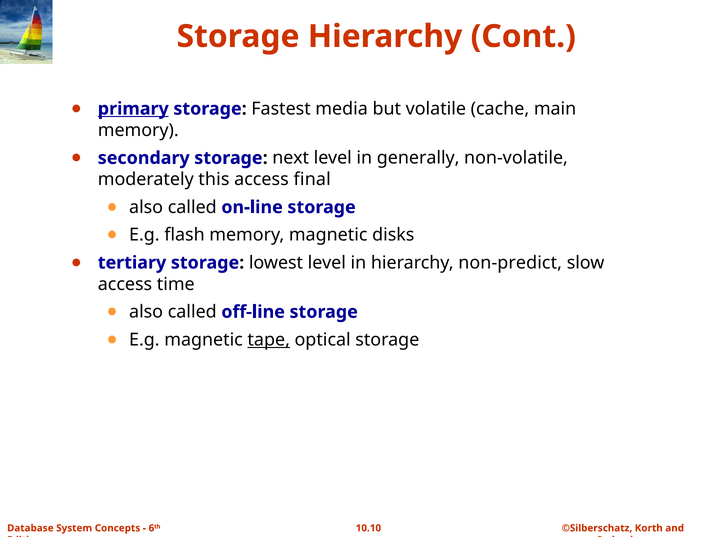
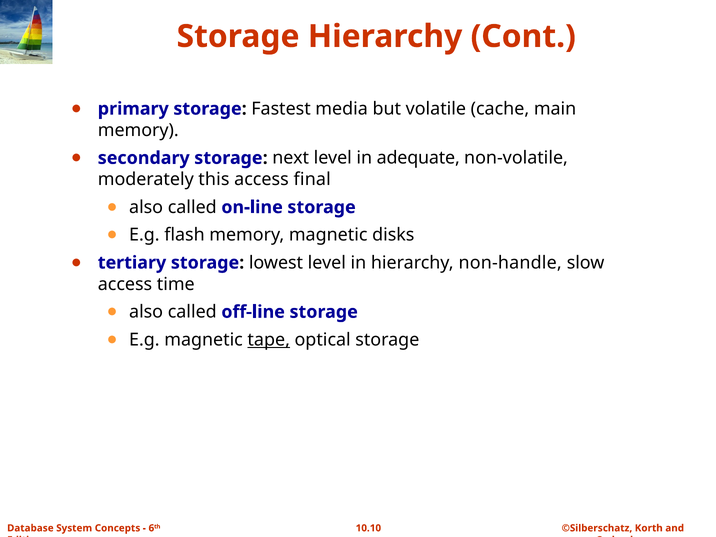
primary underline: present -> none (133, 109)
generally: generally -> adequate (418, 158)
non-predict: non-predict -> non-handle (510, 263)
